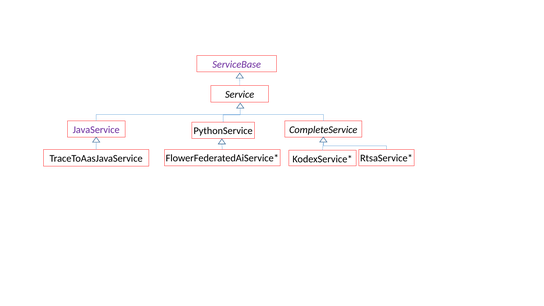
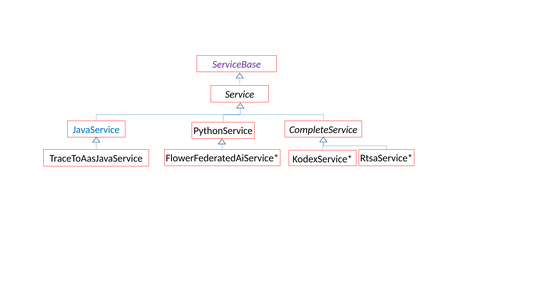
JavaService colour: purple -> blue (96, 130)
